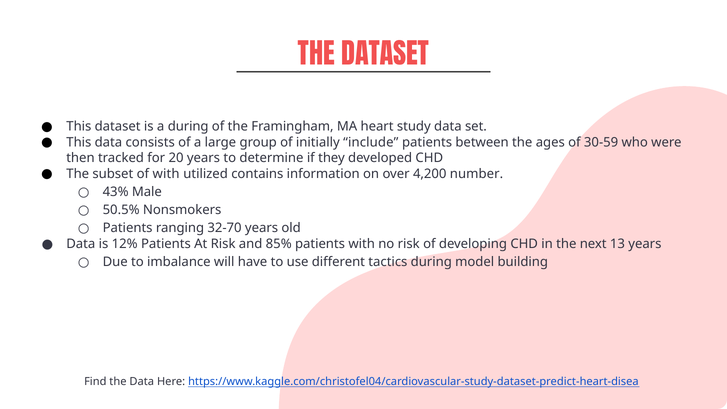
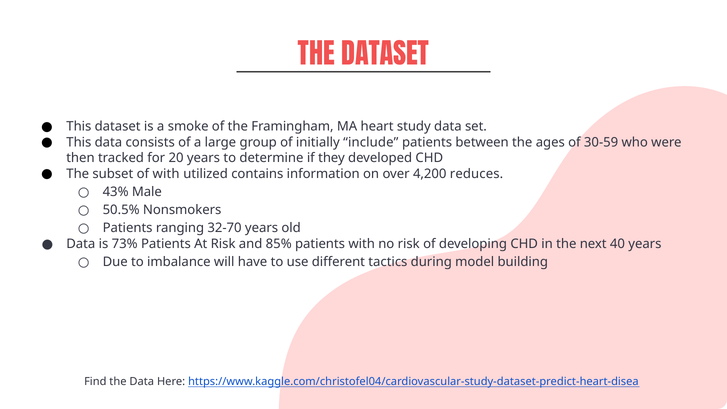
a during: during -> smoke (188, 126)
number: number -> reduces (477, 174)
12%: 12% -> 73% (125, 244)
13: 13 -> 40 (617, 244)
